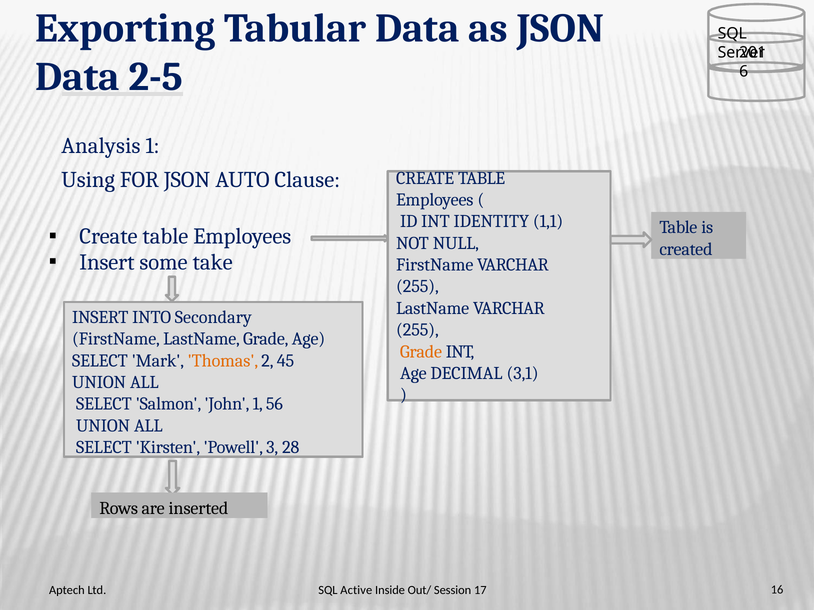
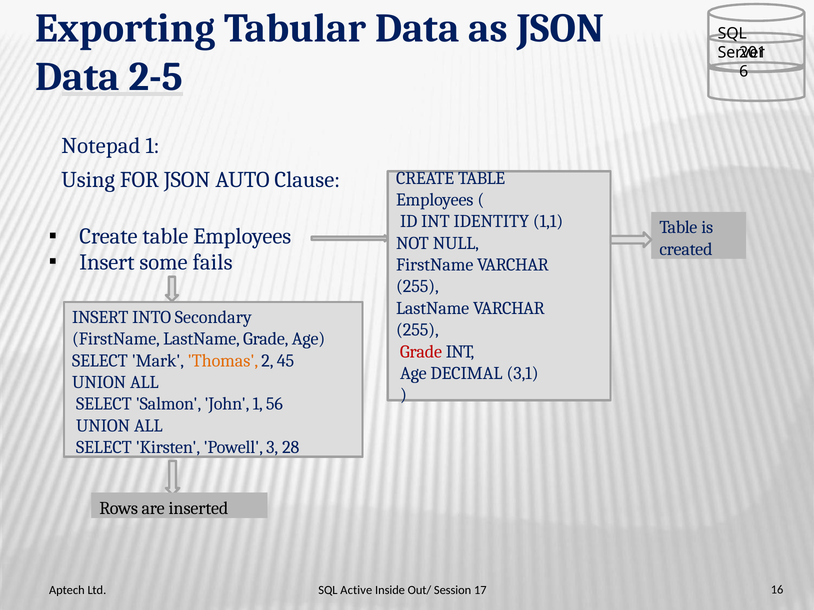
Analysis: Analysis -> Notepad (101, 146)
take: take -> fails (213, 262)
Grade colour: orange -> red (421, 352)
